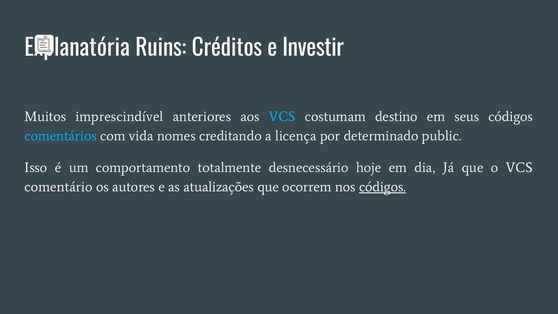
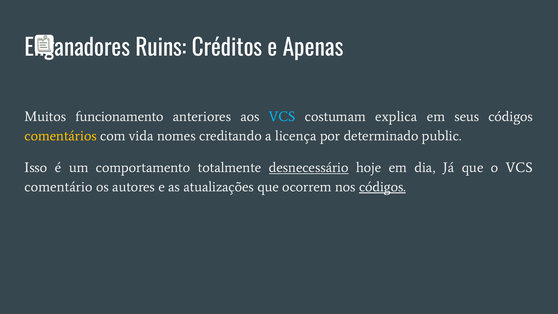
Explanatória: Explanatória -> Enganadores (77, 48)
Investir: Investir -> Apenas (313, 48)
imprescindível: imprescindível -> funcionamento (120, 117)
destino: destino -> explica (396, 117)
comentários colour: light blue -> yellow (61, 136)
desnecessário underline: none -> present (309, 168)
